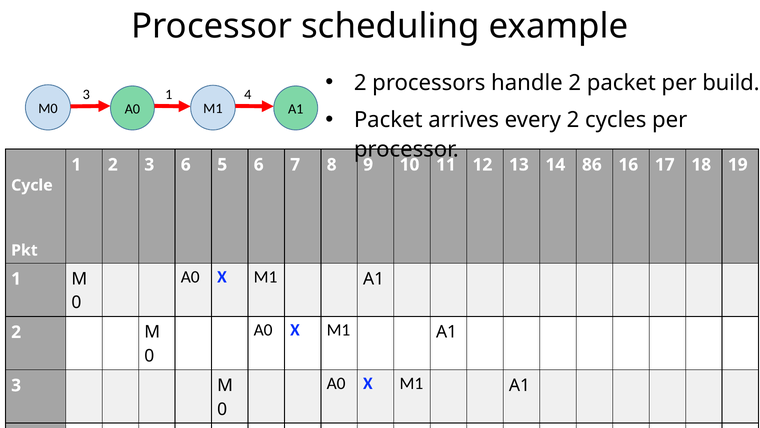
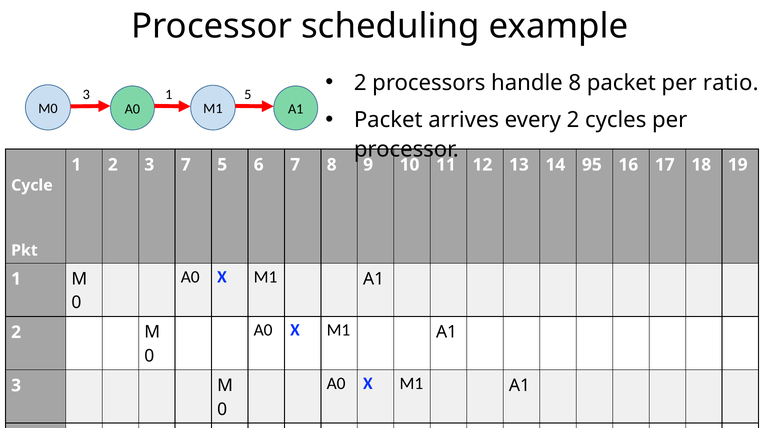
handle 2: 2 -> 8 (575, 83)
build: build -> ratio (731, 83)
1 4: 4 -> 5 (248, 95)
3 6: 6 -> 7 (186, 165)
86: 86 -> 95 (592, 165)
